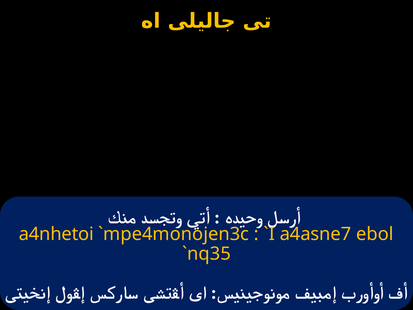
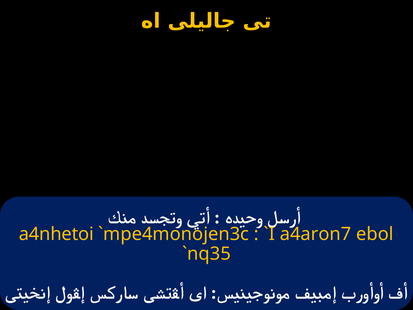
a4asne7: a4asne7 -> a4aron7 (315, 234)
